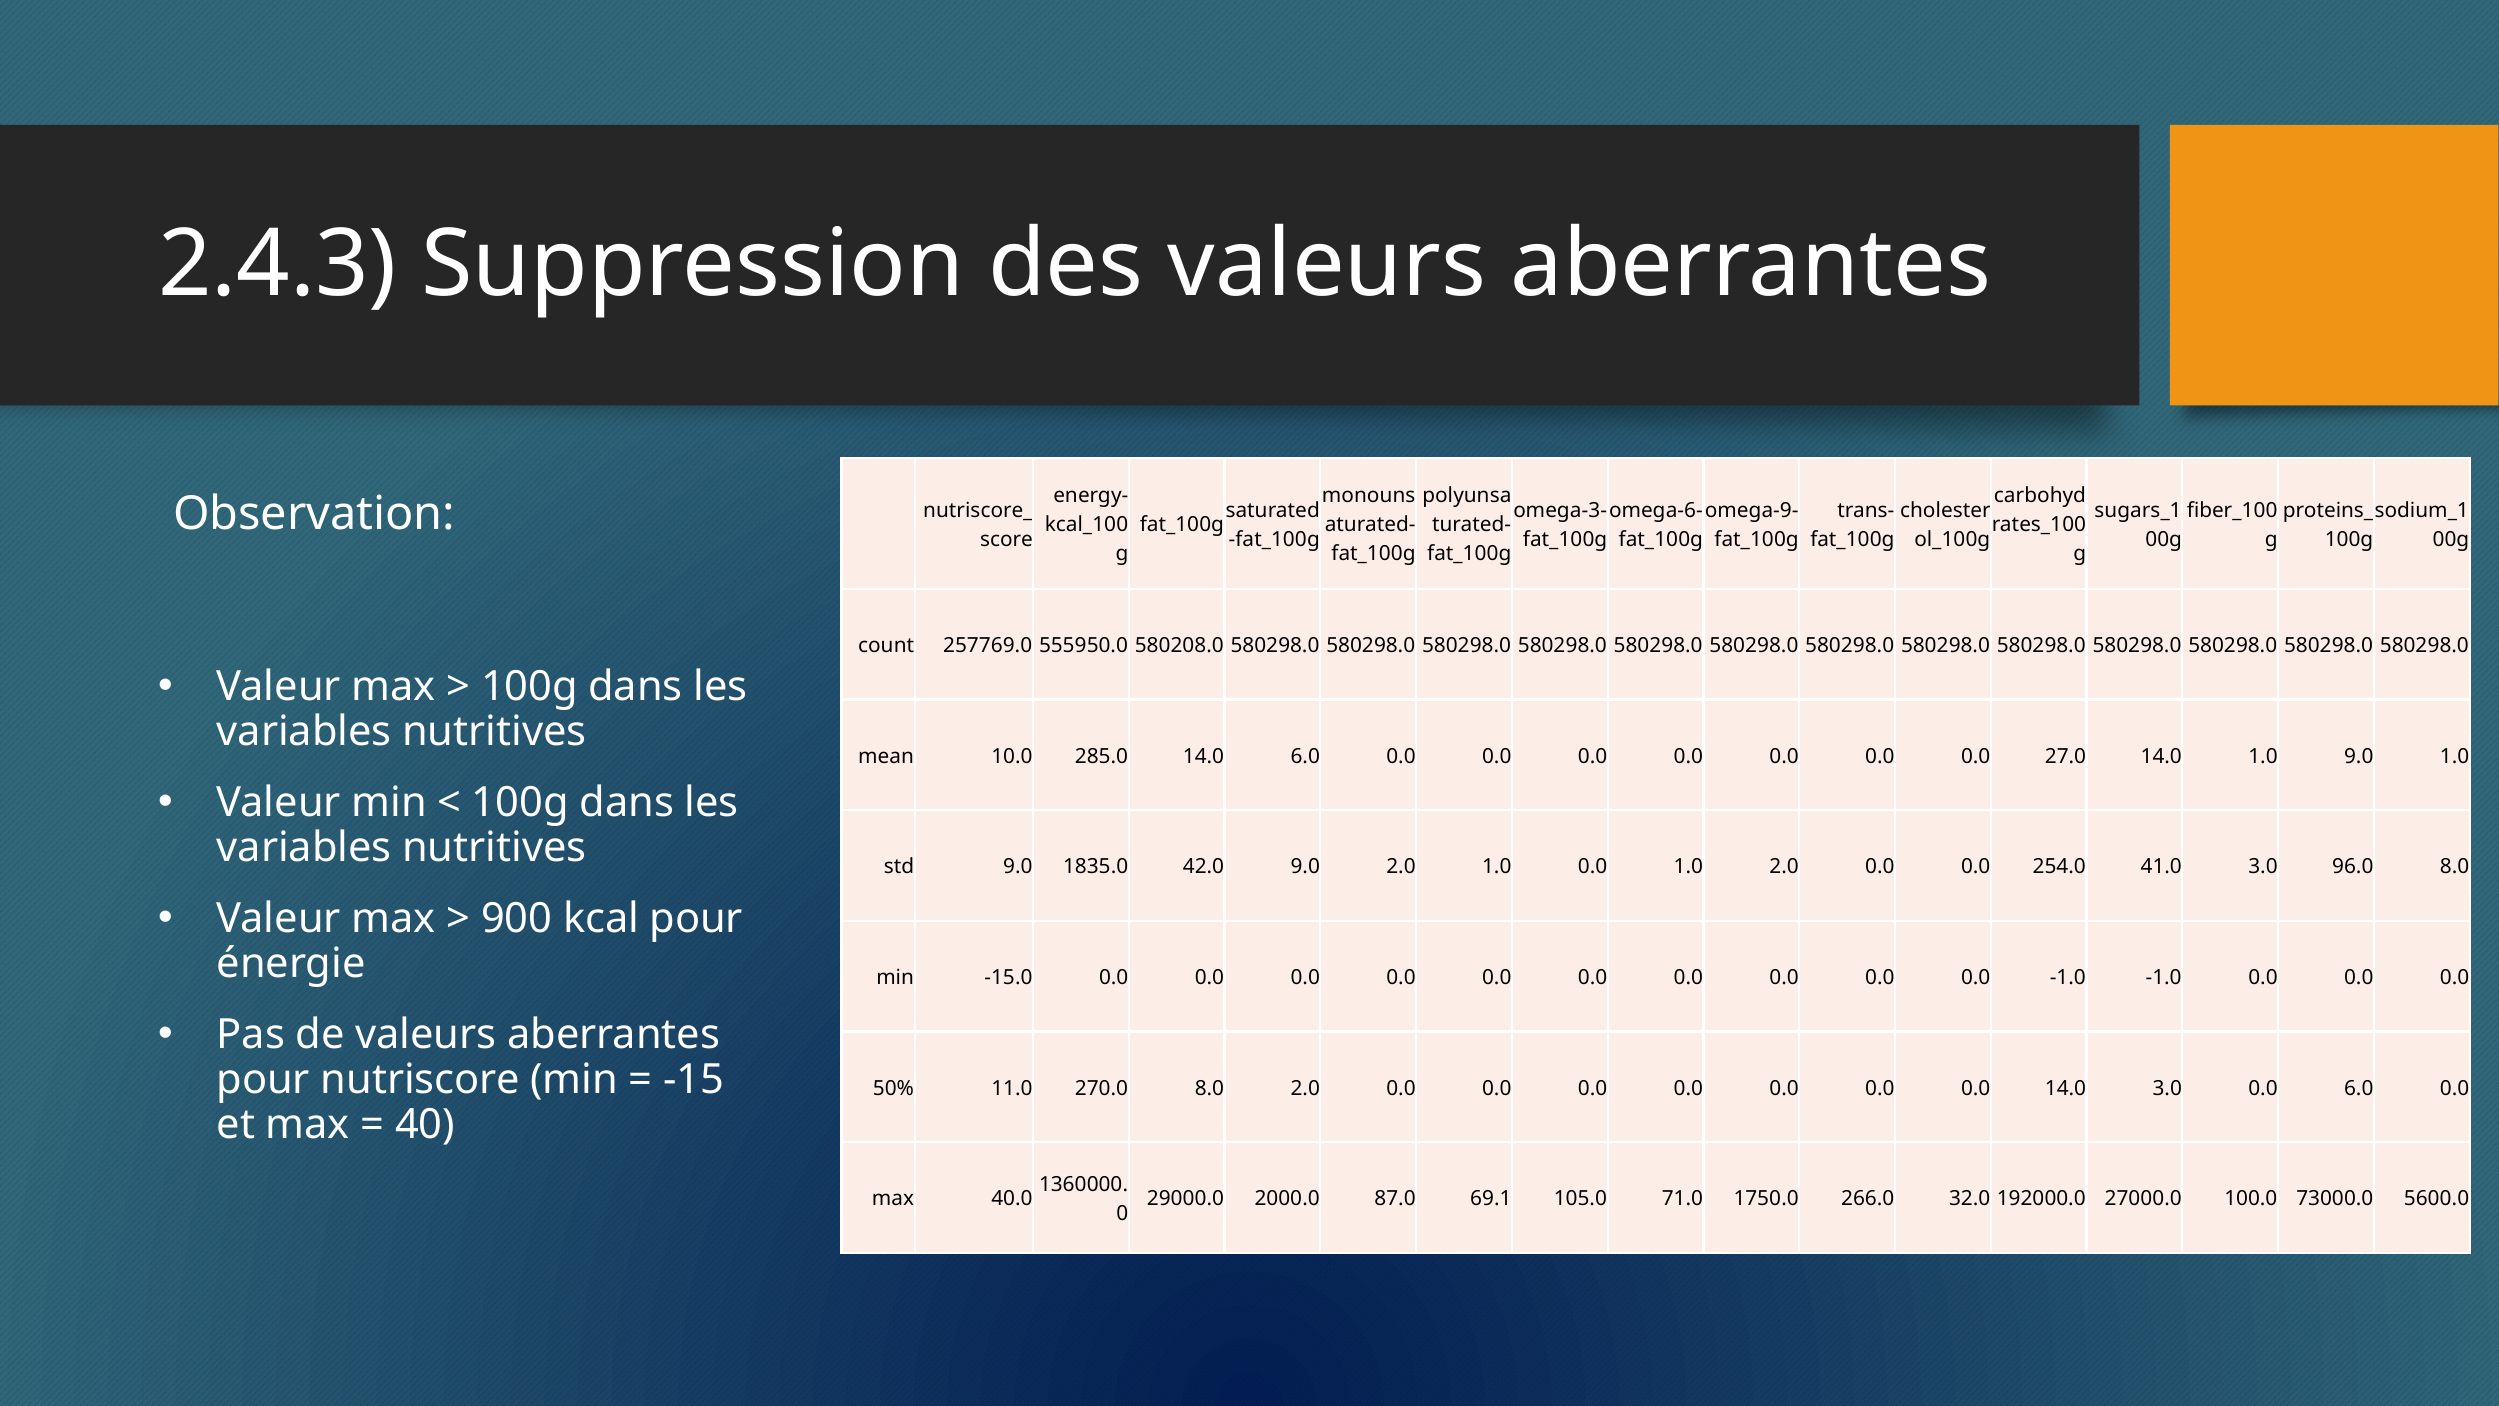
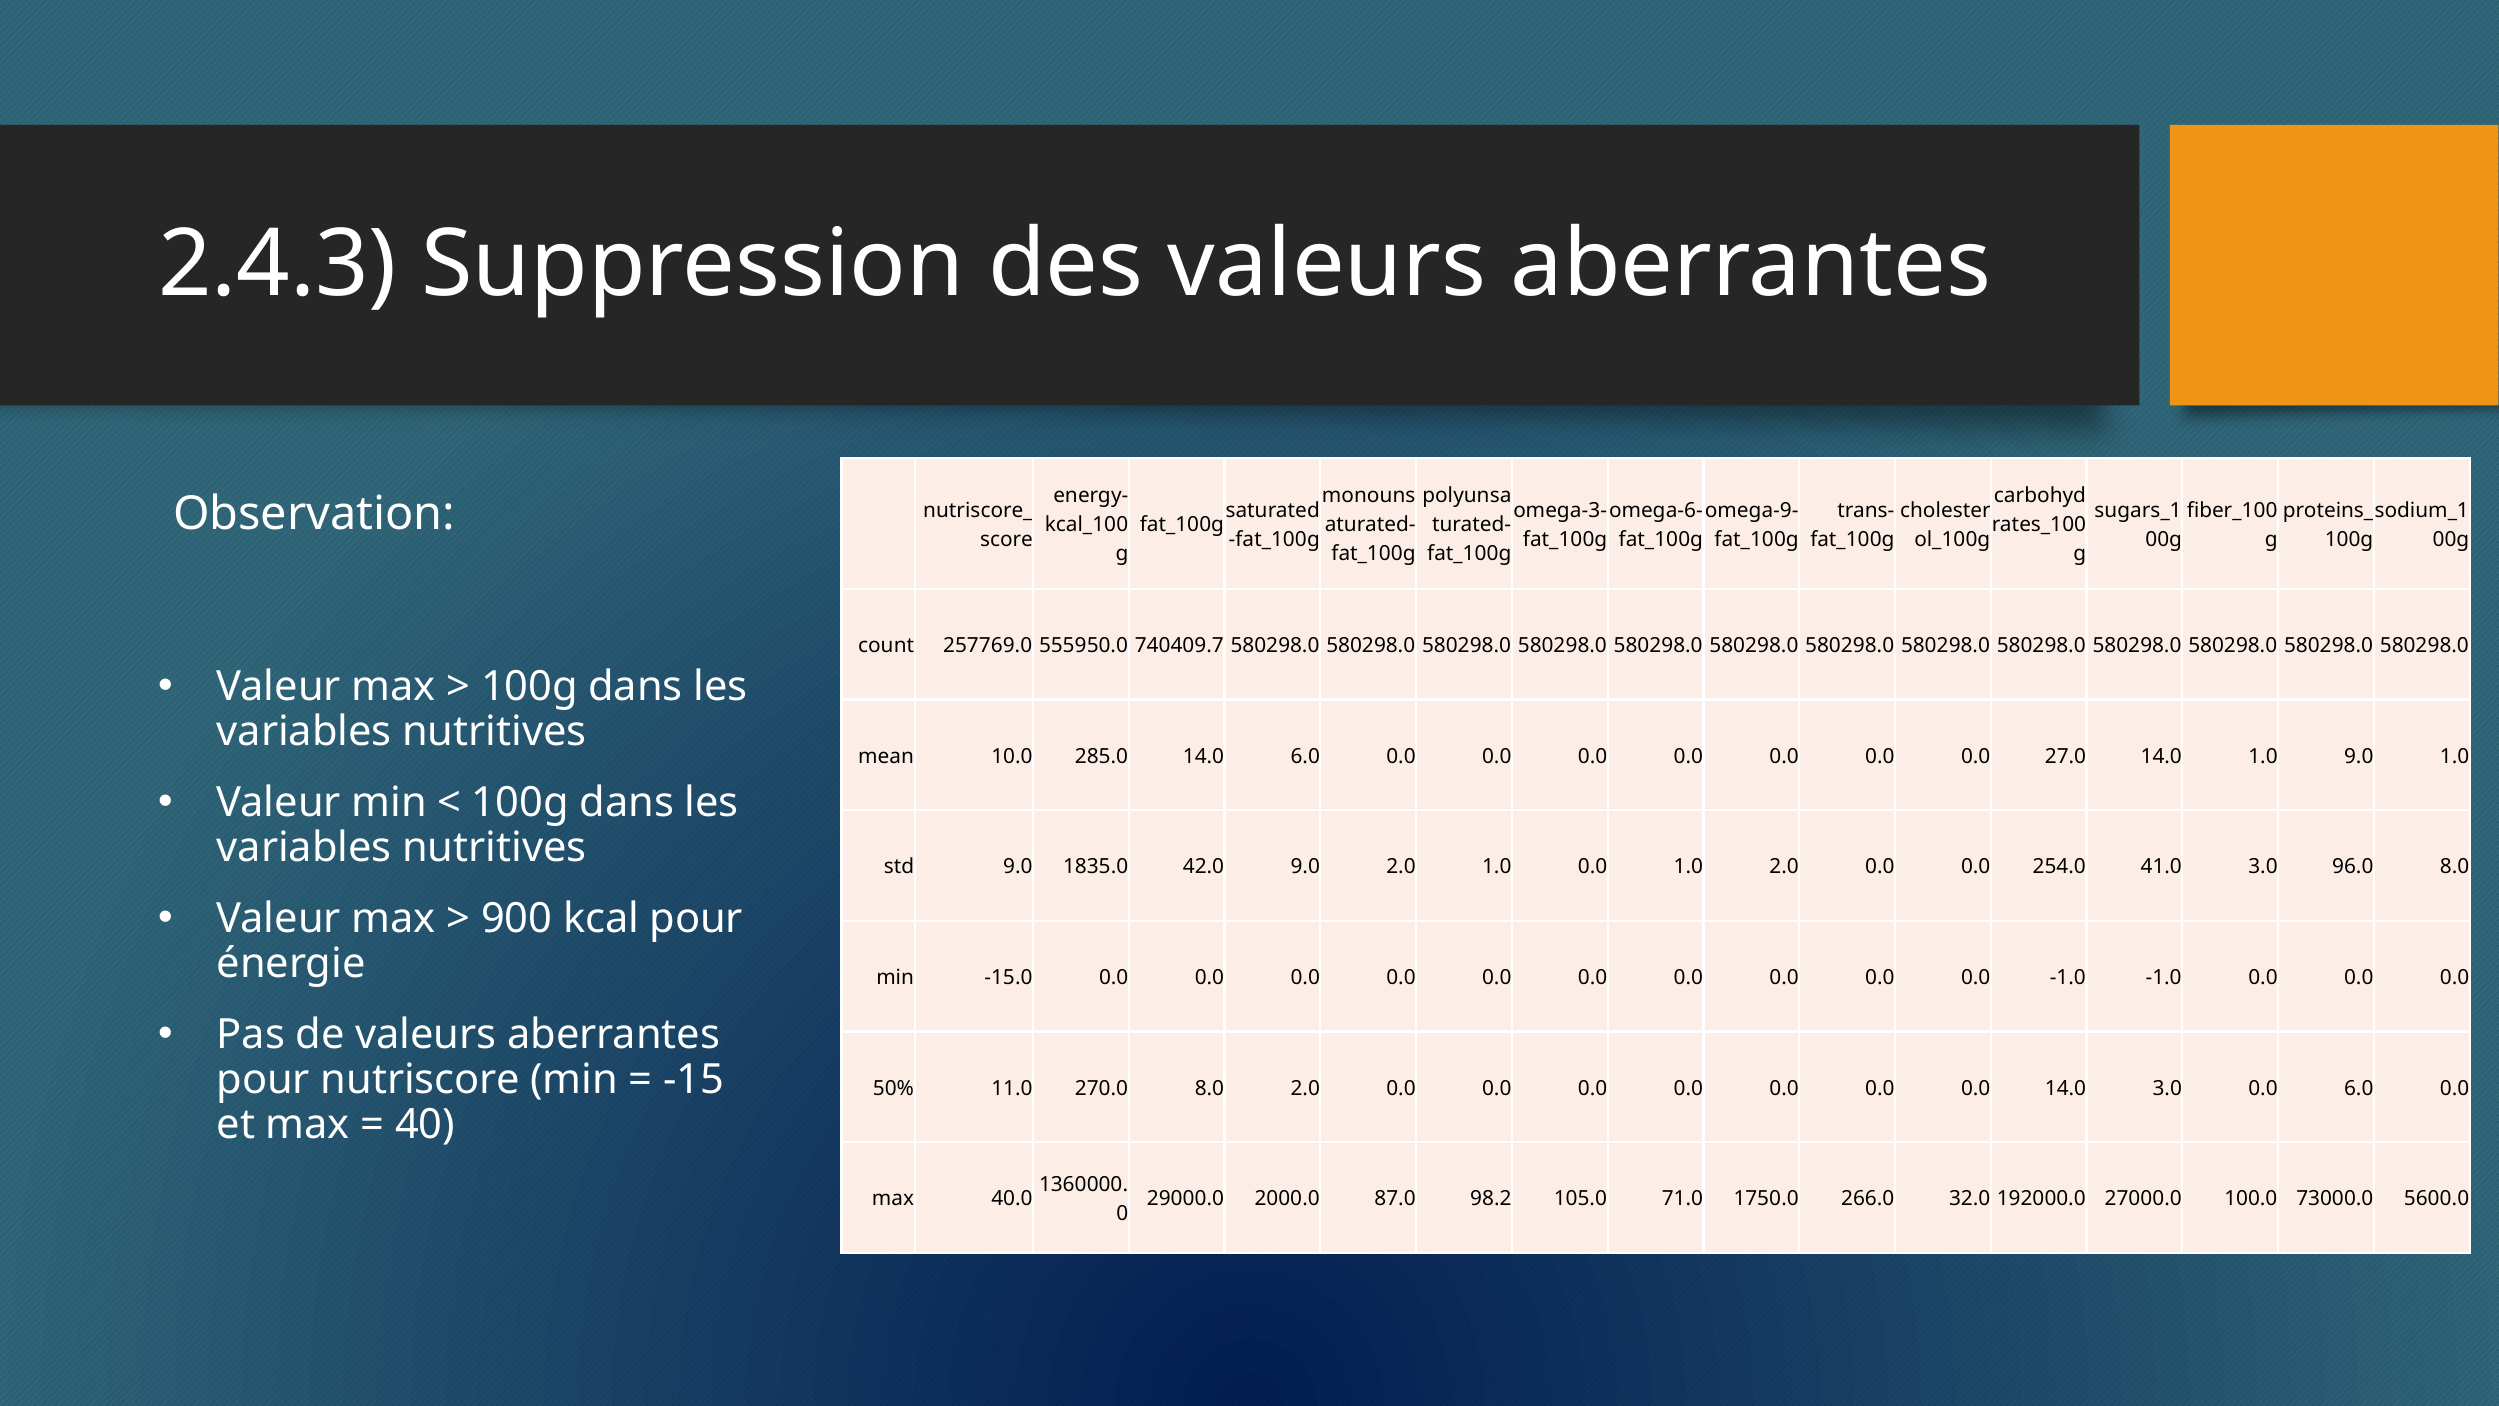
580208.0: 580208.0 -> 740409.7 (1179, 645)
69.1: 69.1 -> 98.2 (1491, 1199)
